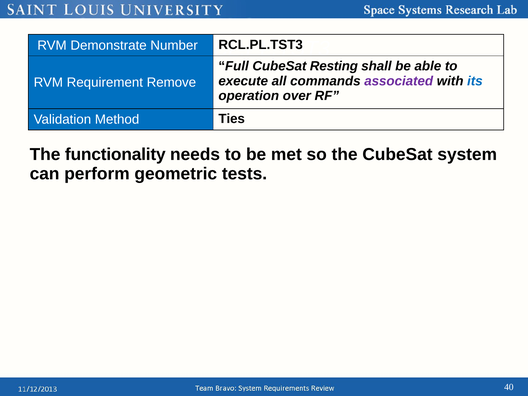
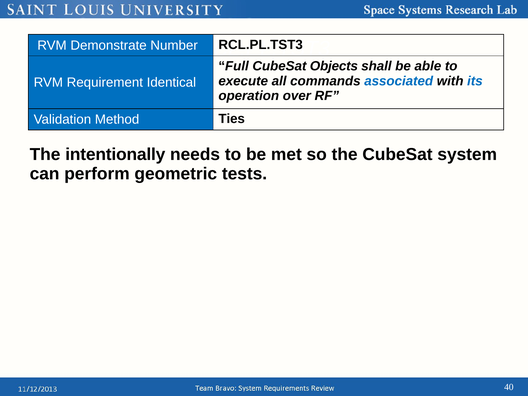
Resting: Resting -> Objects (334, 66)
associated colour: purple -> blue (399, 81)
Remove: Remove -> Identical (171, 83)
functionality: functionality -> intentionally (115, 155)
